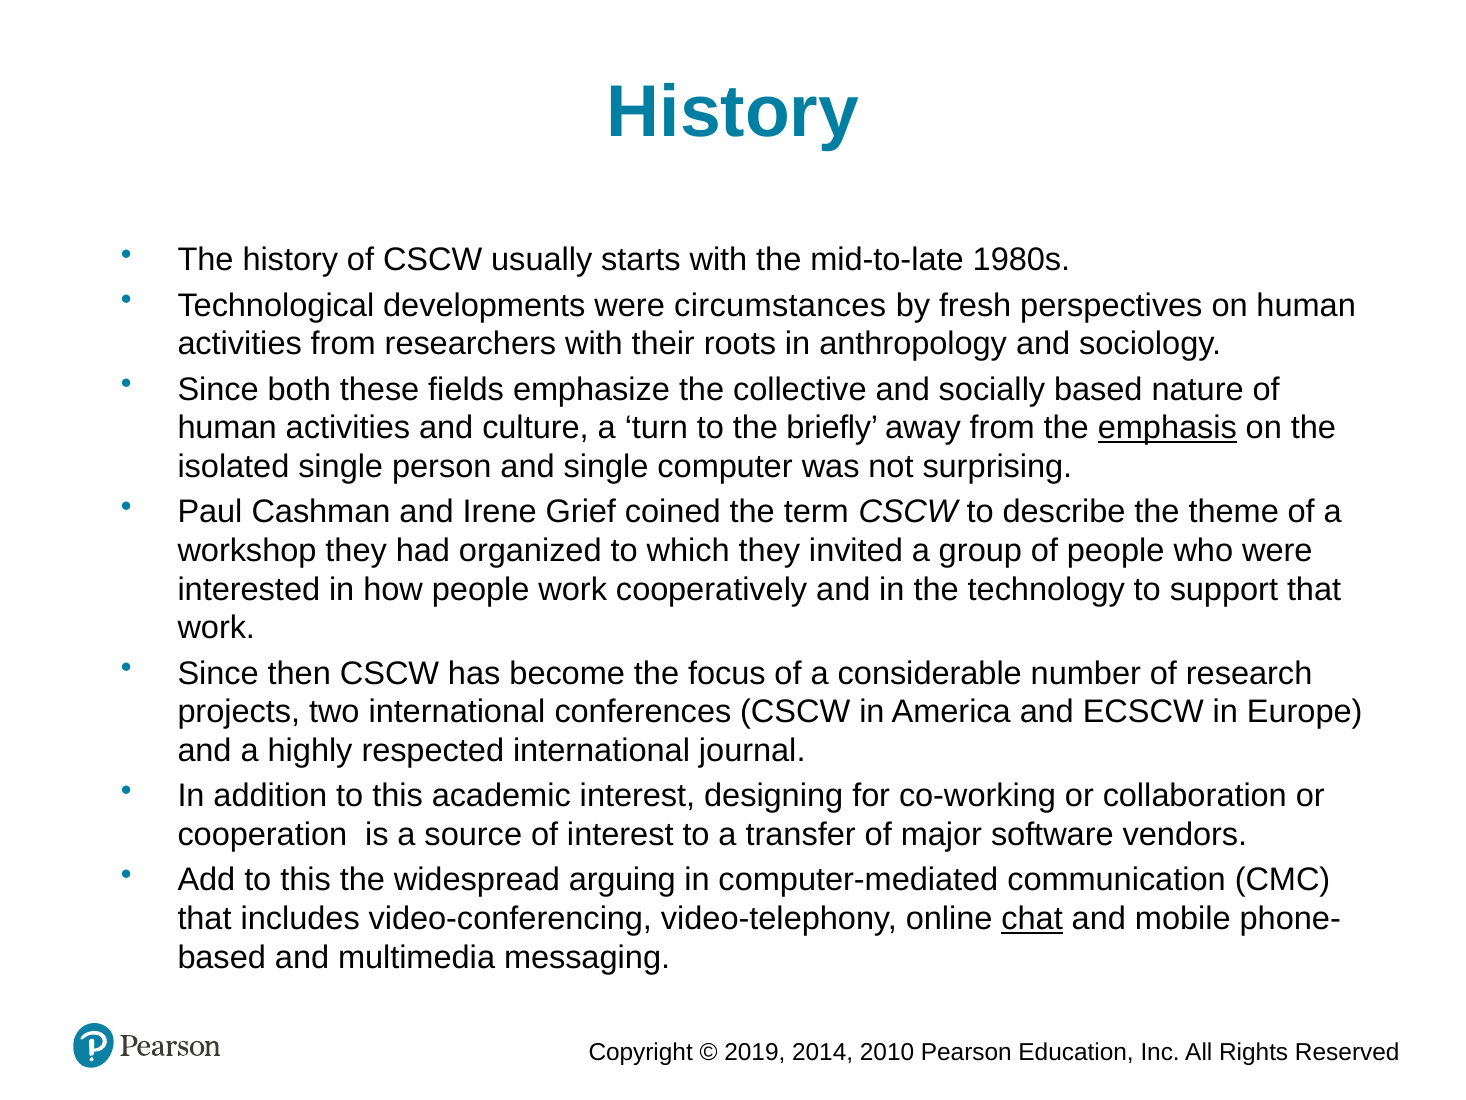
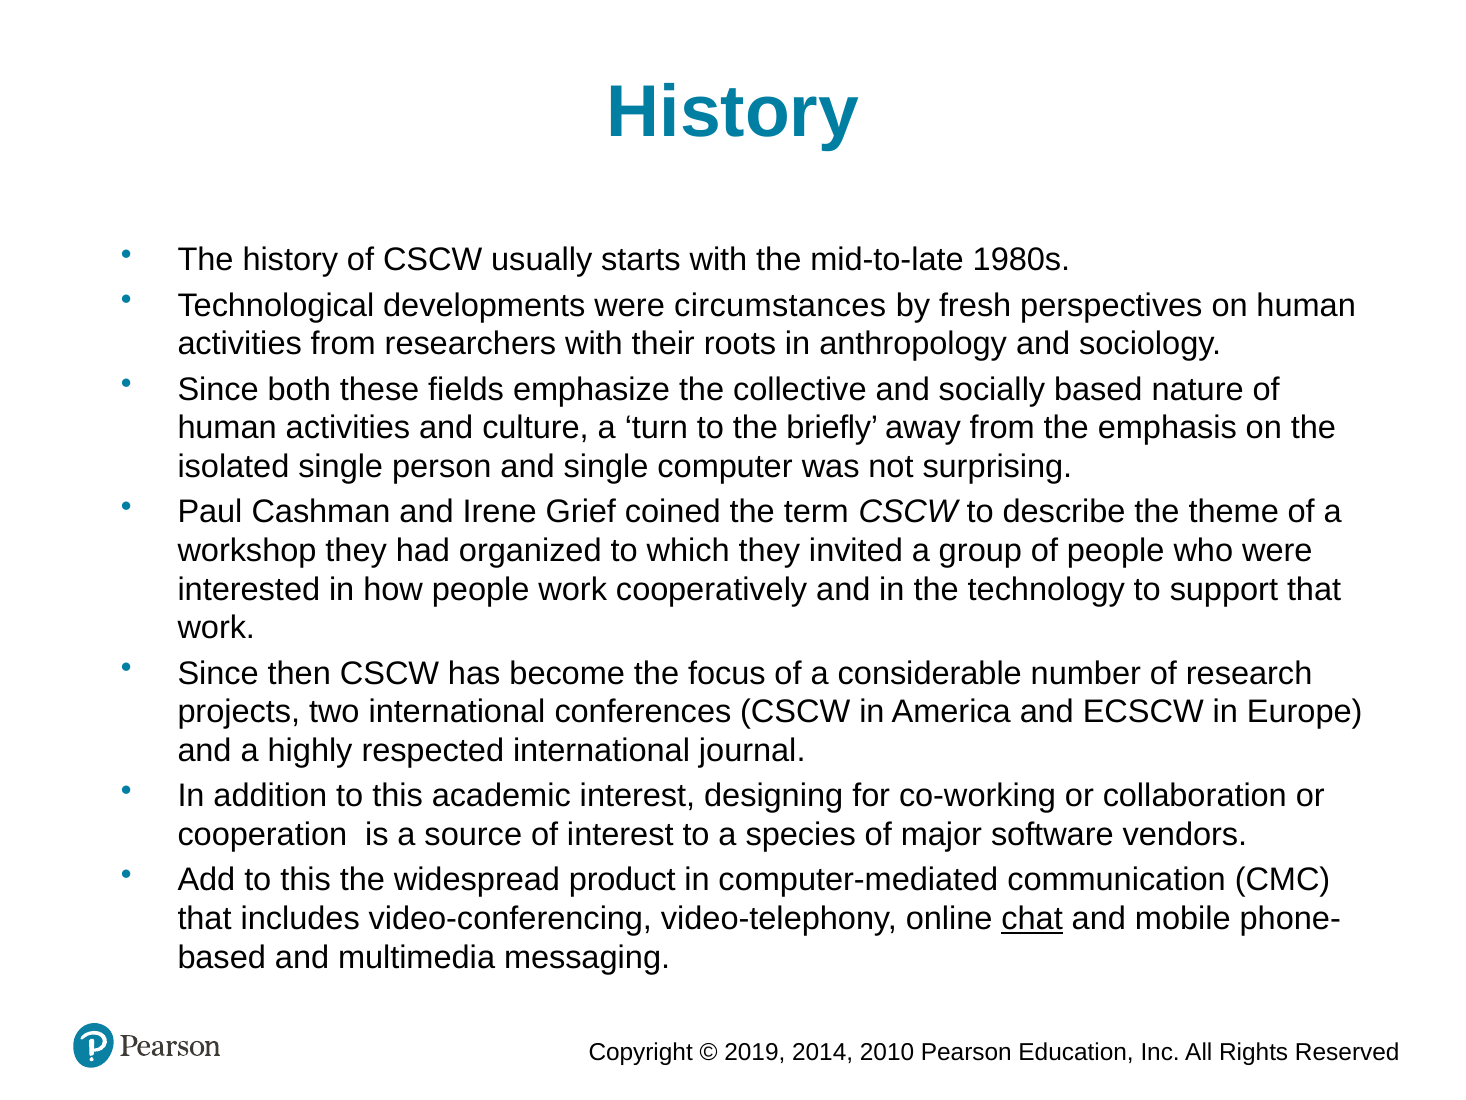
emphasis underline: present -> none (1167, 428)
transfer: transfer -> species (801, 834)
arguing: arguing -> product (622, 880)
